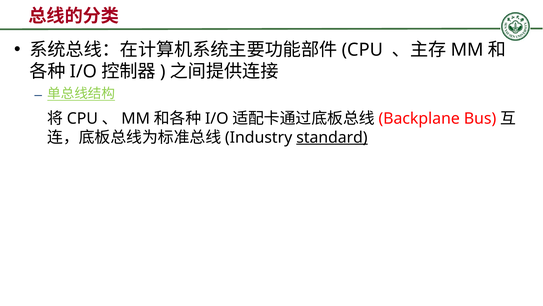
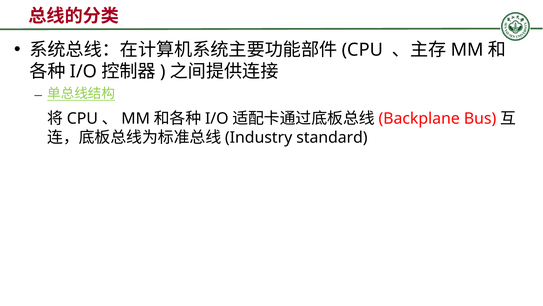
standard underline: present -> none (332, 137)
